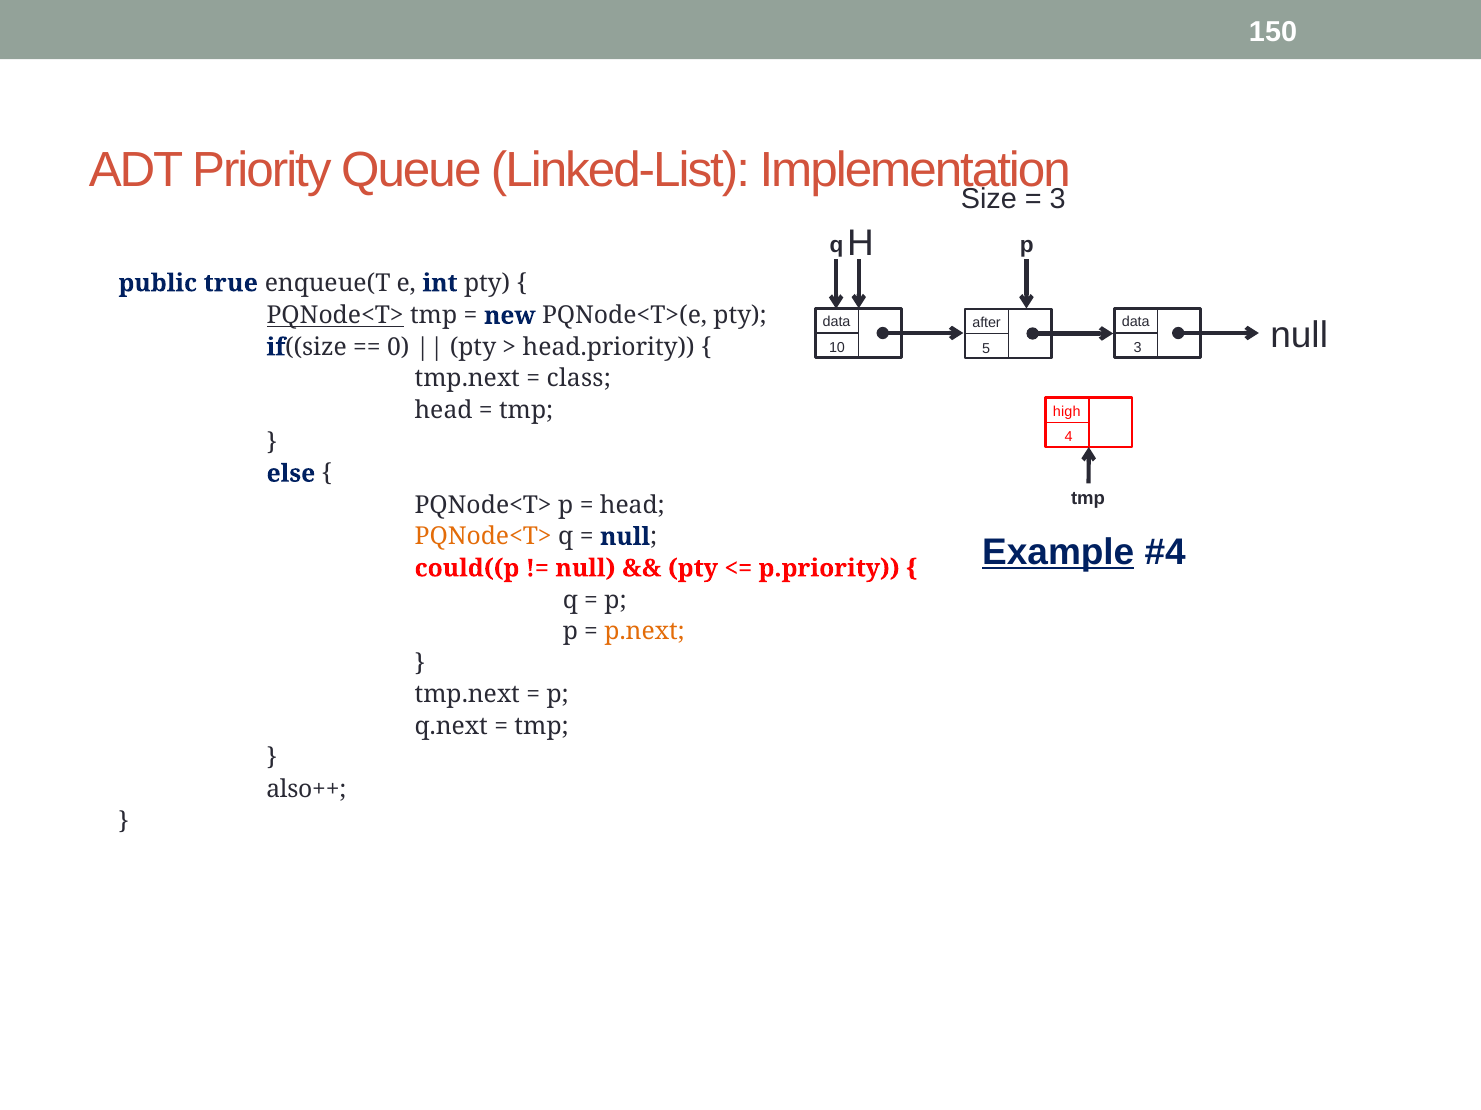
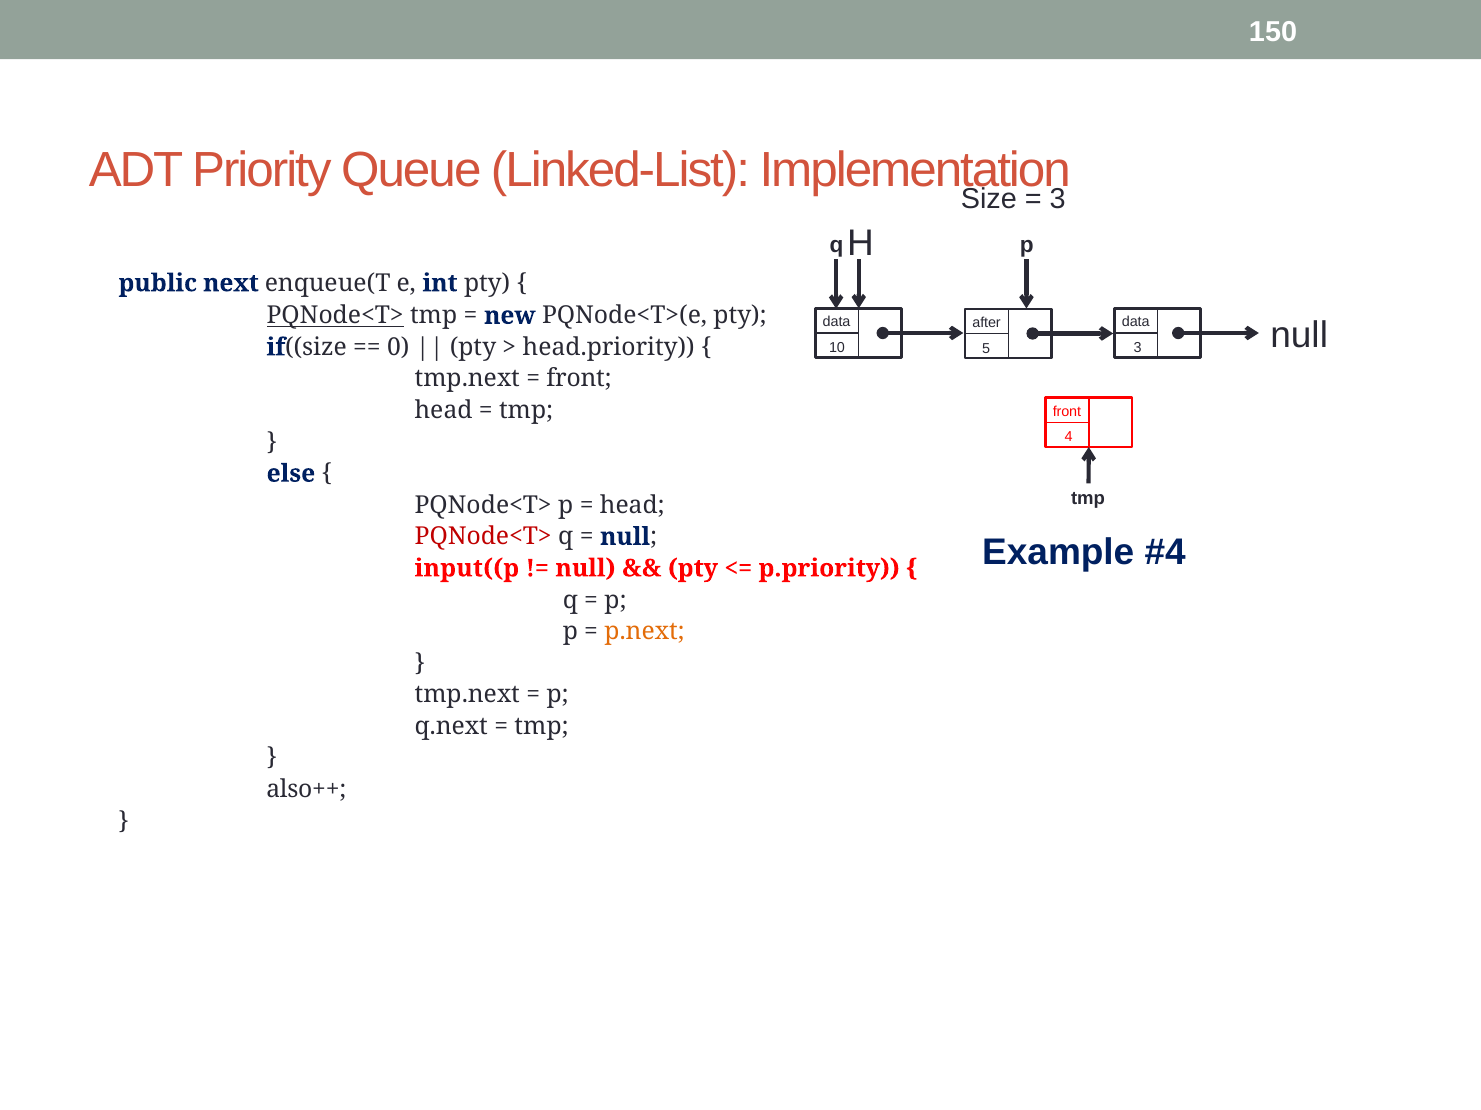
true: true -> next (231, 283)
class: class -> front (579, 379)
high: high -> front (1067, 412)
PQNode<T> colour: orange -> red (483, 537)
Example underline: present -> none (1058, 552)
could((p: could((p -> input((p (467, 569)
